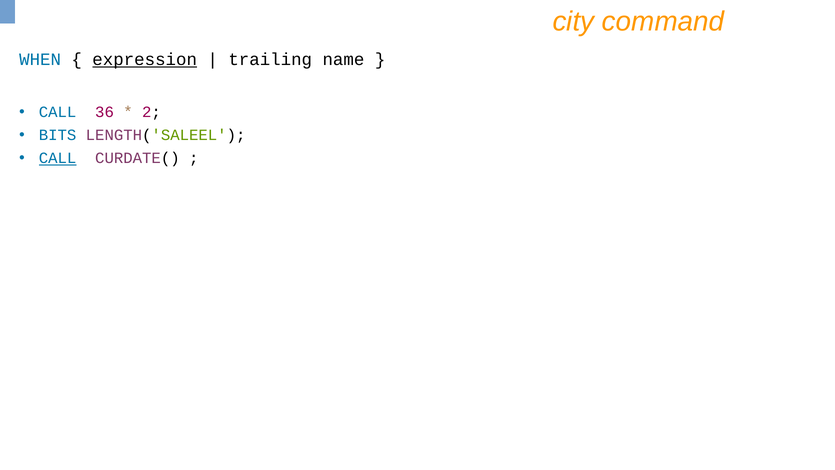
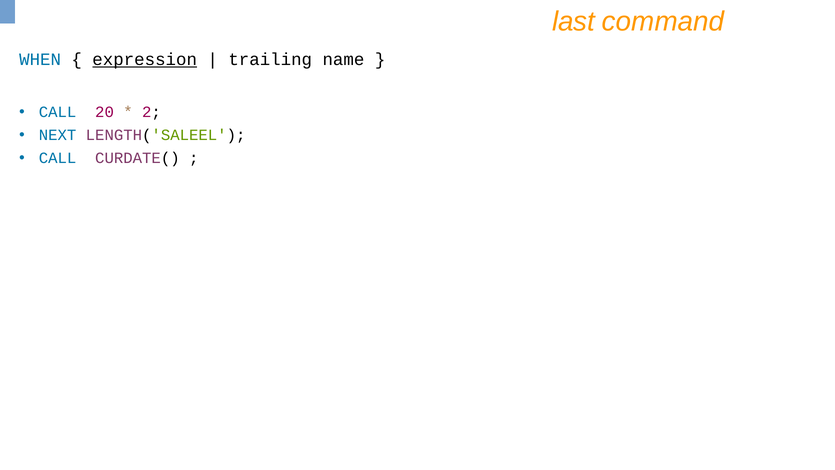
city: city -> last (574, 22)
36: 36 -> 20 (105, 112)
BITS: BITS -> NEXT (58, 135)
CALL underline: present -> none (58, 158)
